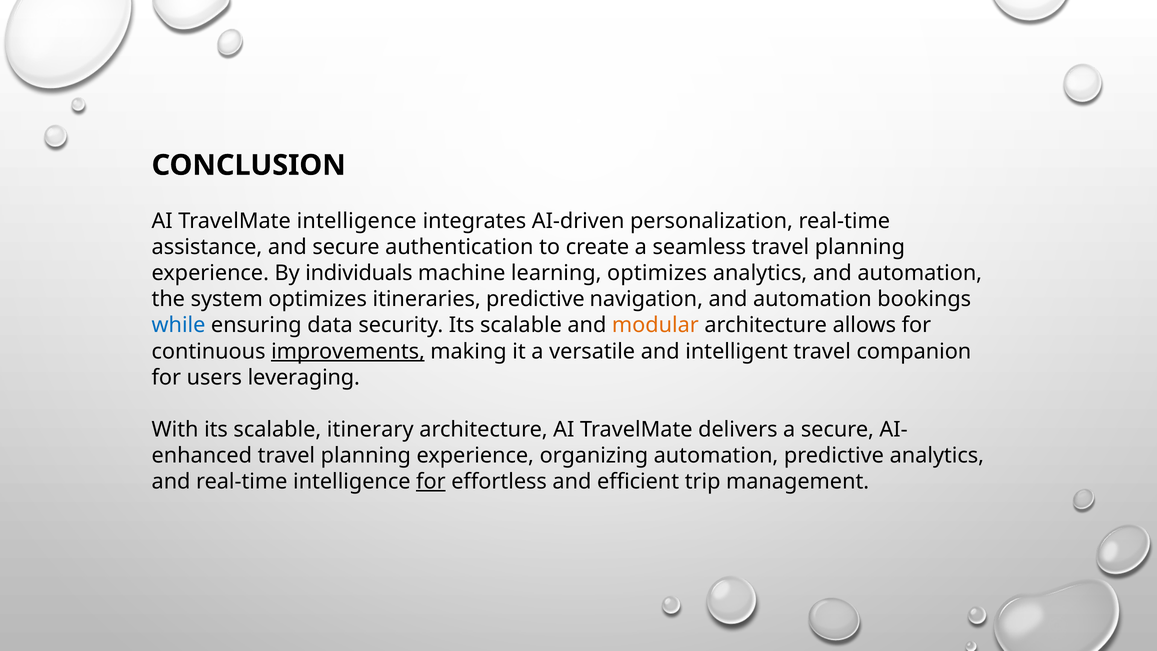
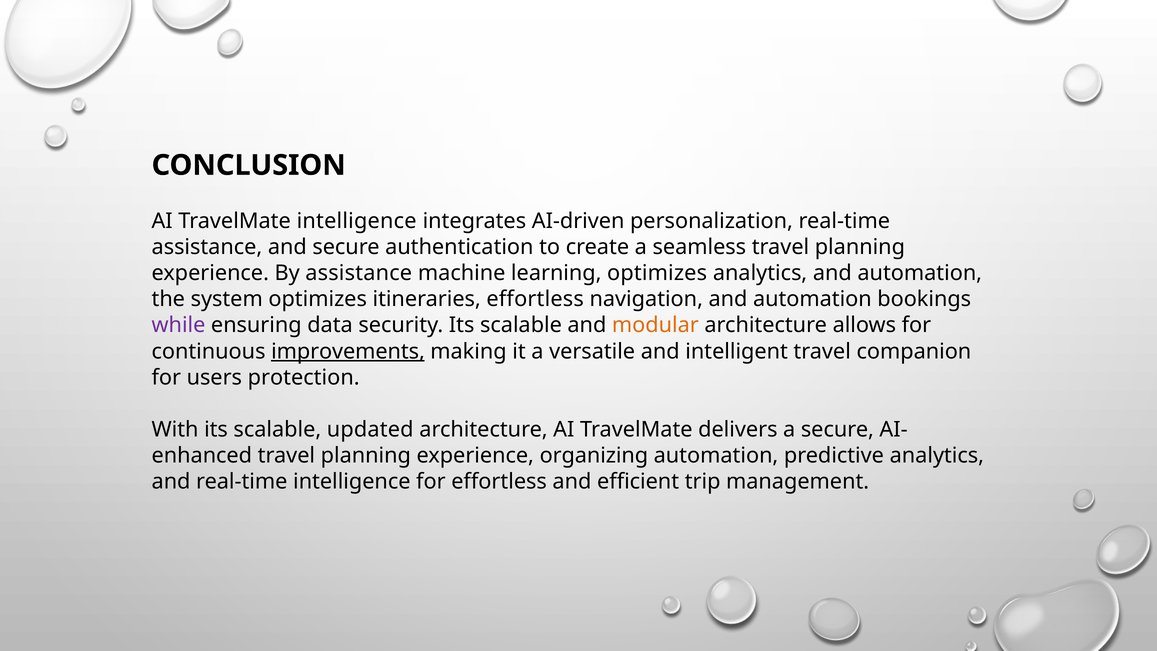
By individuals: individuals -> assistance (359, 273)
itineraries predictive: predictive -> effortless (535, 299)
while colour: blue -> purple (178, 325)
leveraging: leveraging -> protection (304, 377)
itinerary: itinerary -> updated (370, 429)
for underline: present -> none (431, 481)
